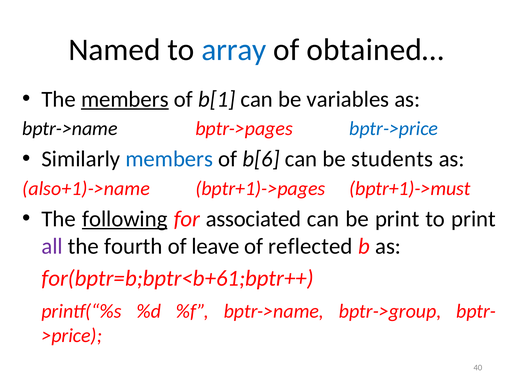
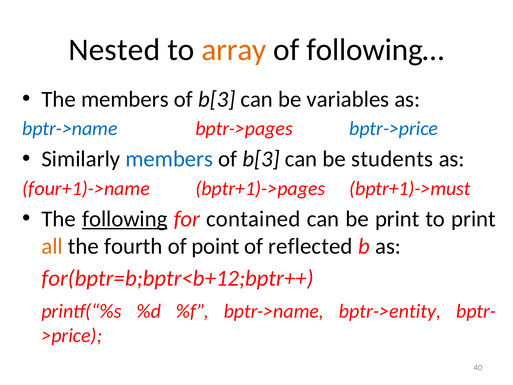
Named: Named -> Nested (114, 50)
array colour: blue -> orange (234, 50)
obtained…: obtained… -> following… (375, 50)
members underline: present -> none (125, 99)
b[1: b[1 -> b[3 (217, 99)
bptr->name colour: black -> blue (70, 129)
b[6: b[6 -> b[3 (261, 159)
also+1)->name: also+1)->name -> four+1)->name (86, 188)
associated: associated -> contained (253, 219)
all colour: purple -> orange (52, 246)
leave: leave -> point (215, 246)
for(bptr=b;bptr<b+61;bptr++: for(bptr=b;bptr<b+61;bptr++ -> for(bptr=b;bptr<b+12;bptr++ (178, 278)
bptr->group: bptr->group -> bptr->entity (390, 311)
